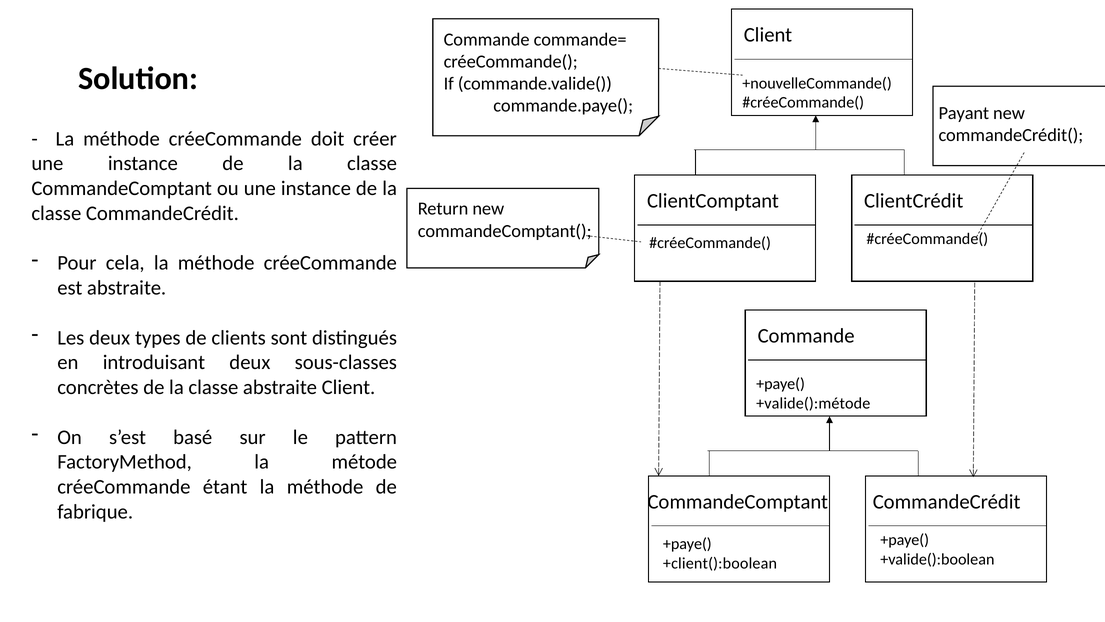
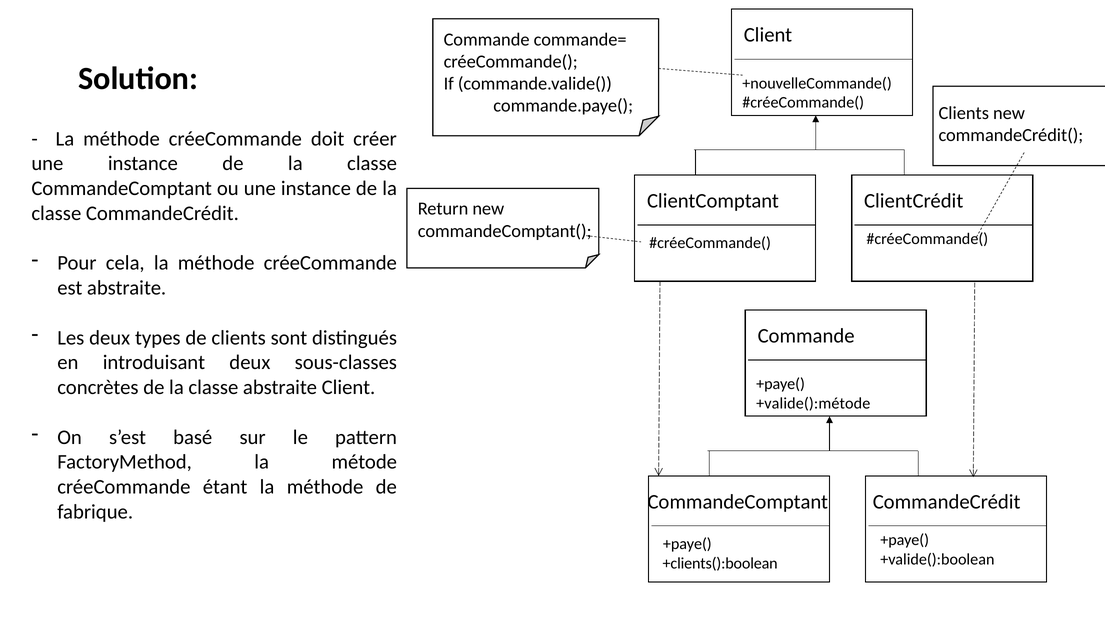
Payant: Payant -> Clients (964, 113)
+client():boolean: +client():boolean -> +clients():boolean (720, 563)
